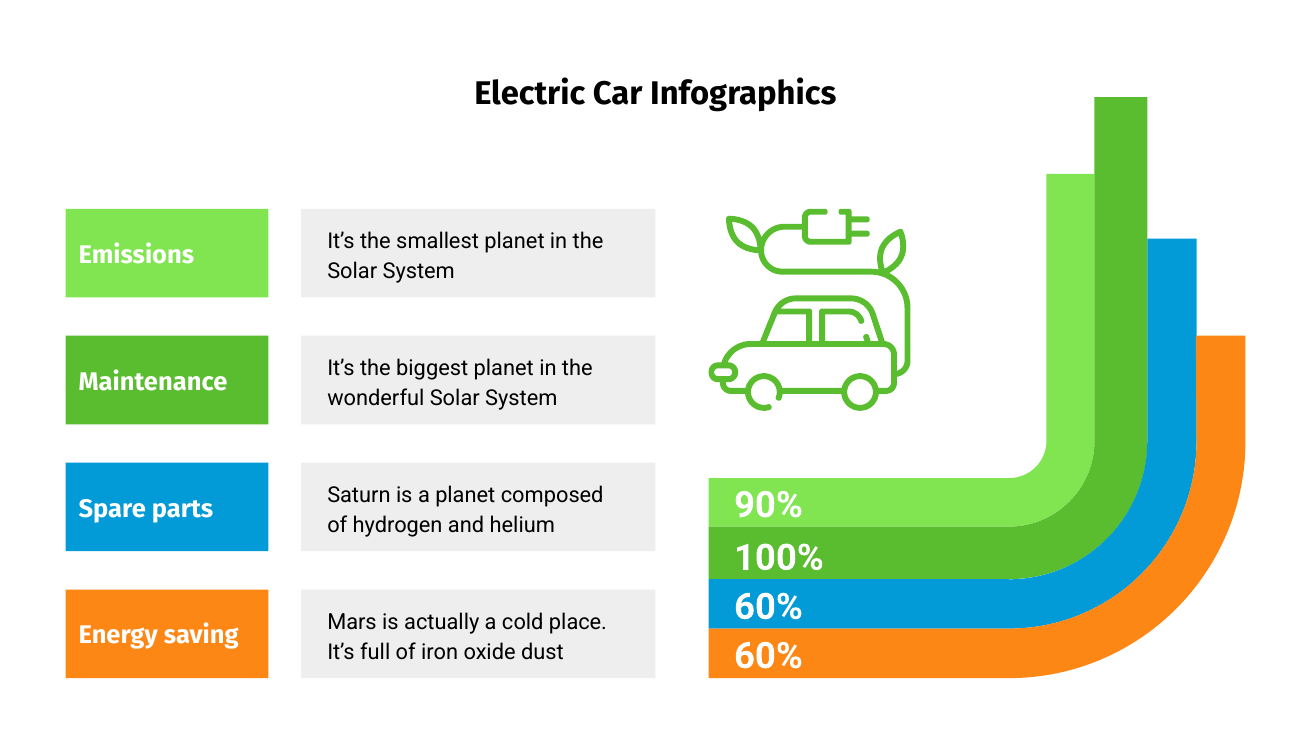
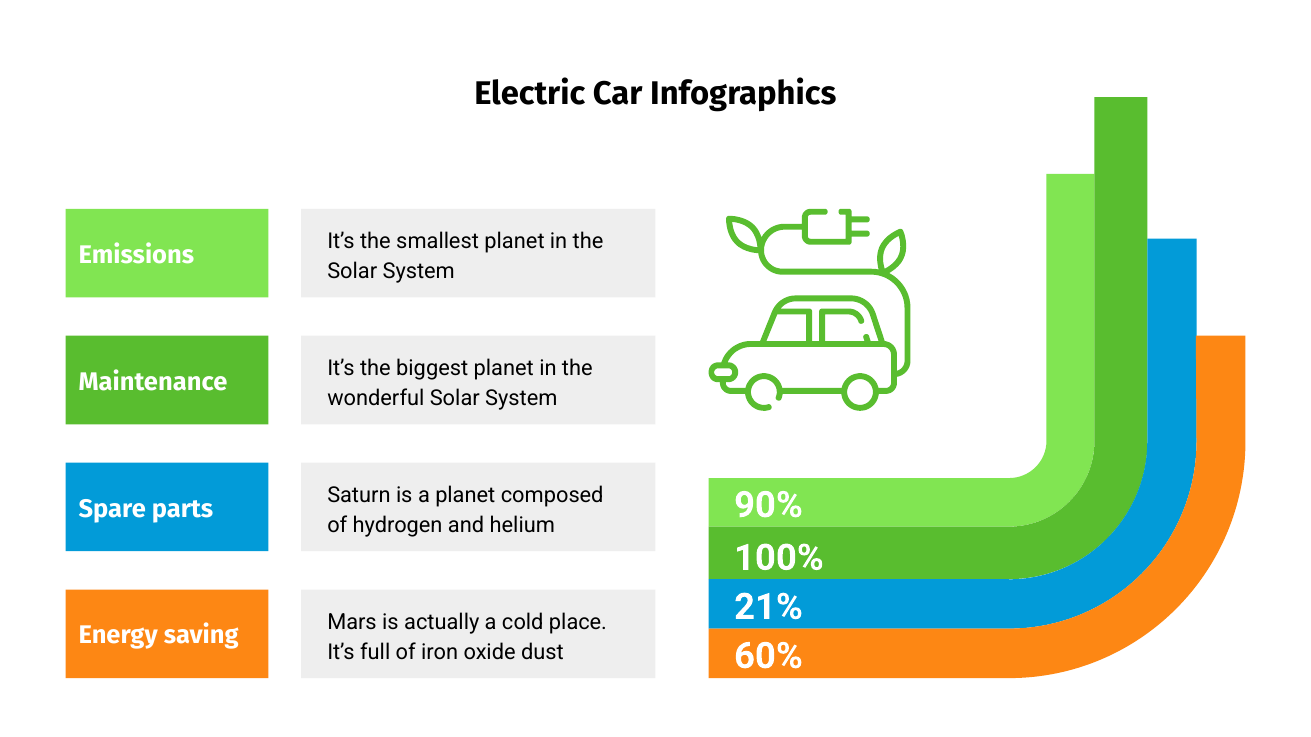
60%: 60% -> 21% (768, 607)
